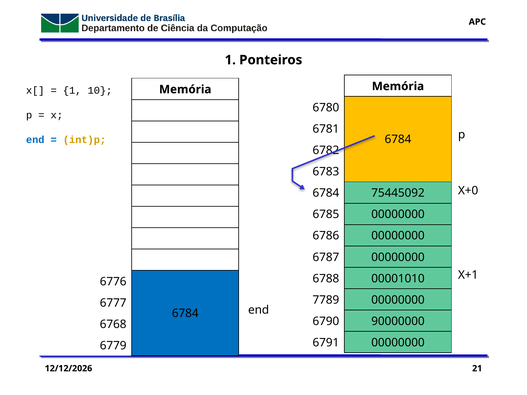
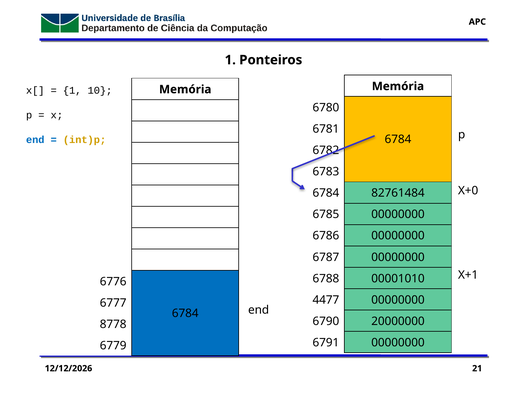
75445092: 75445092 -> 82761484 (398, 193)
7789: 7789 -> 4477 (326, 300)
90000000: 90000000 -> 20000000 (398, 321)
6768: 6768 -> 8778 (113, 325)
